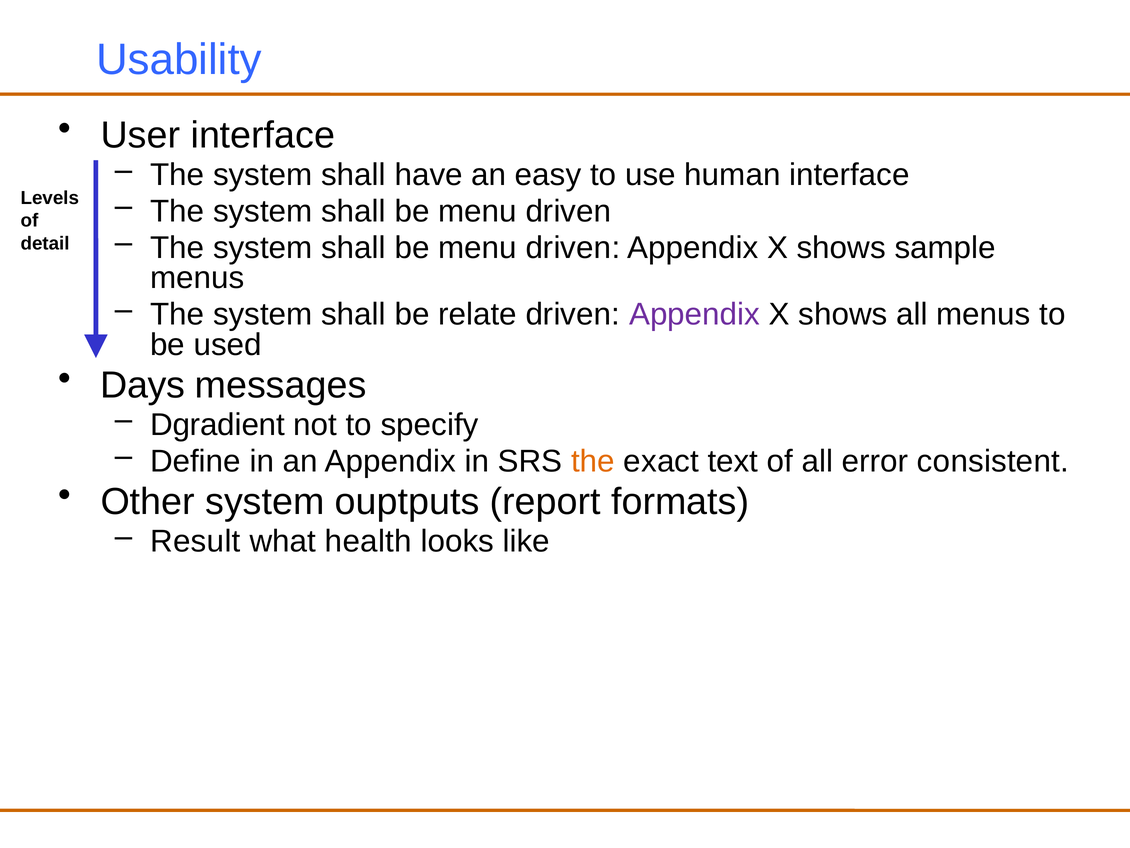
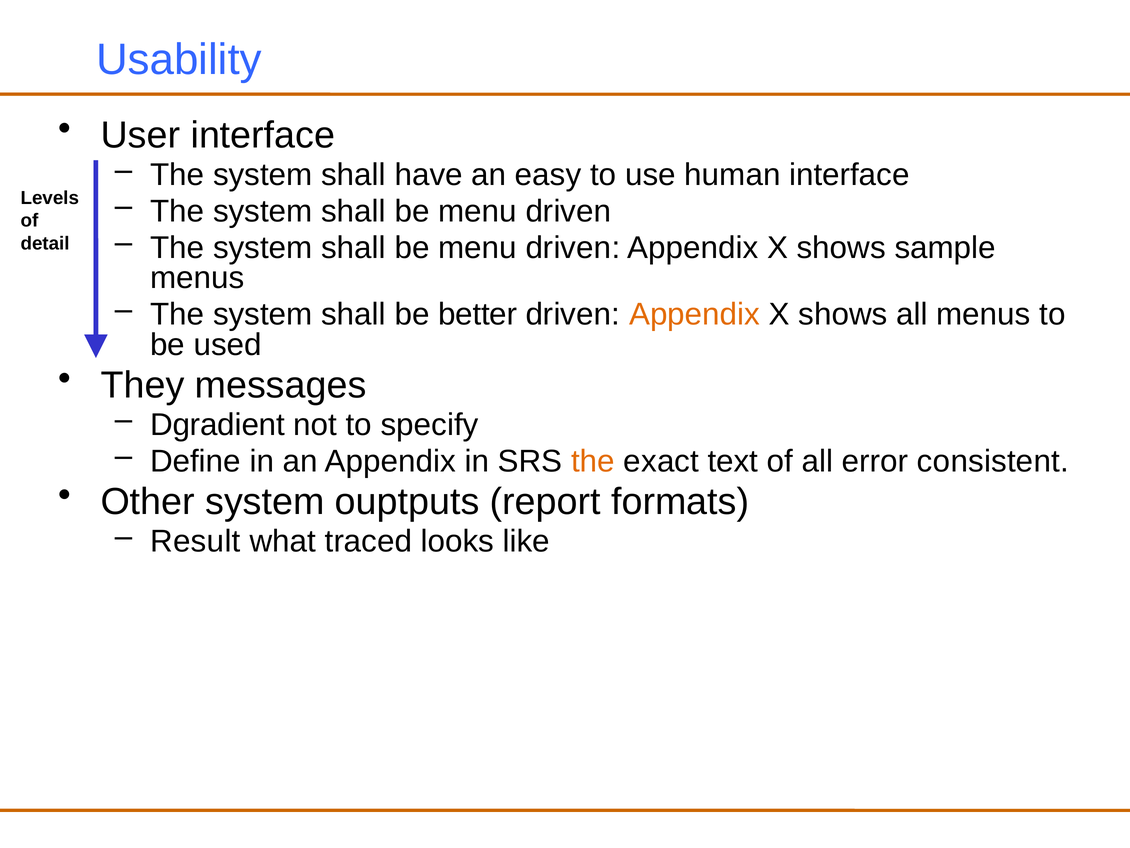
relate: relate -> better (478, 314)
Appendix colour: purple -> orange (695, 314)
Days: Days -> They (143, 385)
health: health -> traced (368, 541)
